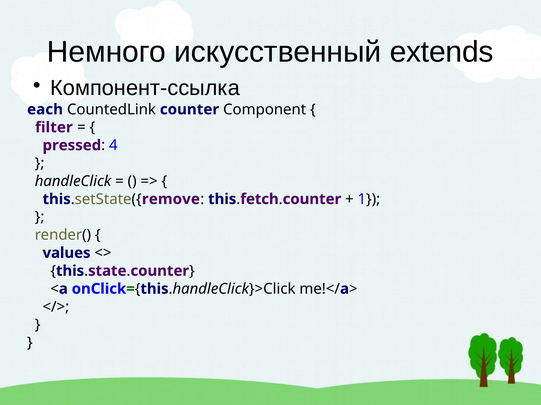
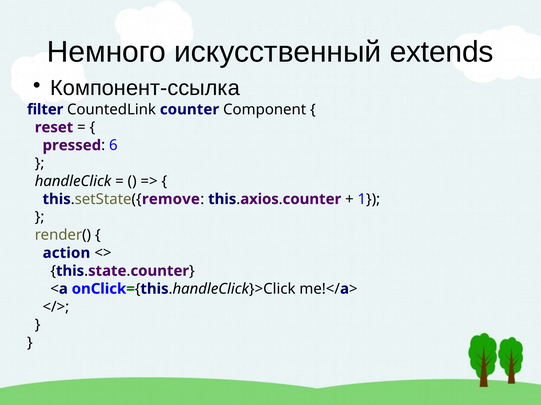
each: each -> filter (45, 110)
filter: filter -> reset (54, 128)
4: 4 -> 6 (113, 146)
fetch: fetch -> axios (260, 199)
values: values -> action (66, 253)
